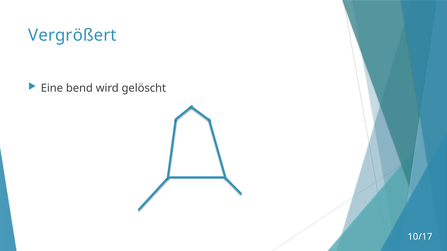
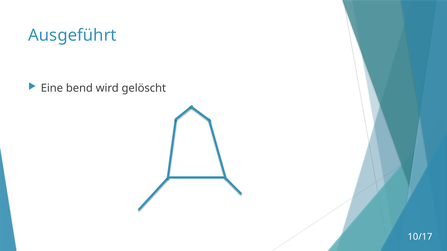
Vergrößert: Vergrößert -> Ausgeführt (72, 35)
